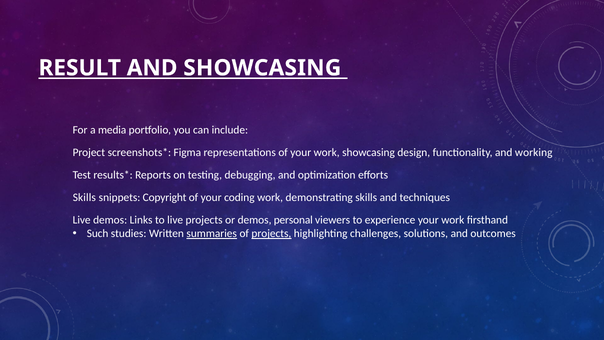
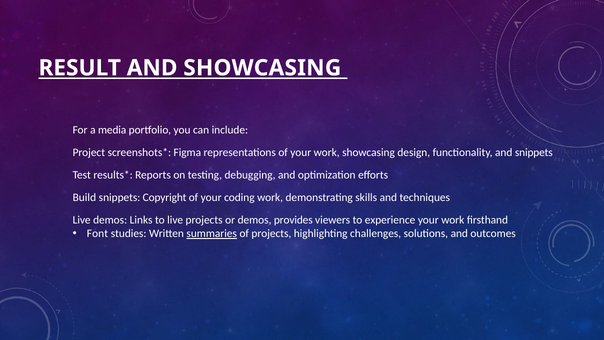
and working: working -> snippets (534, 152)
Skills: Skills -> Build (84, 197)
personal: personal -> provides (293, 220)
Such: Such -> Font (97, 233)
projects underline: present -> none (271, 233)
